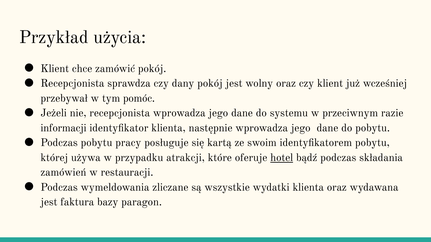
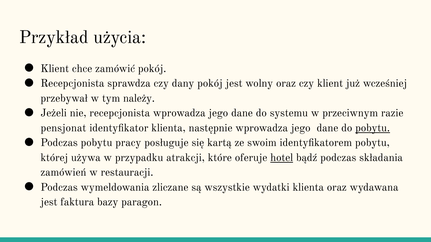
pomóc: pomóc -> należy (139, 98)
informacji: informacji -> pensjonat (63, 128)
pobytu underline: none -> present (373, 128)
